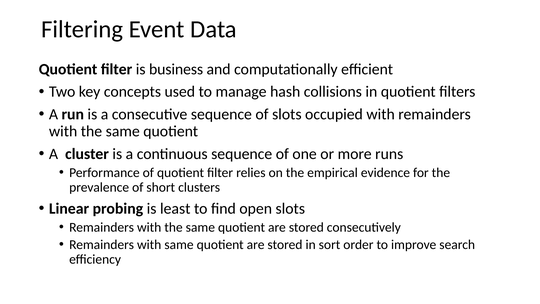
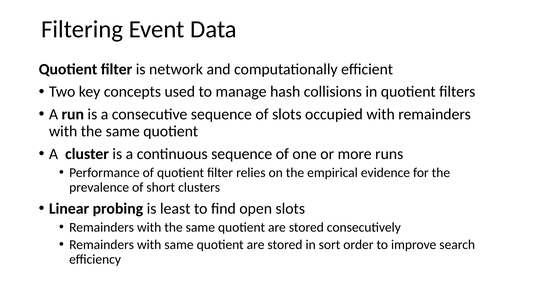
business: business -> network (176, 69)
